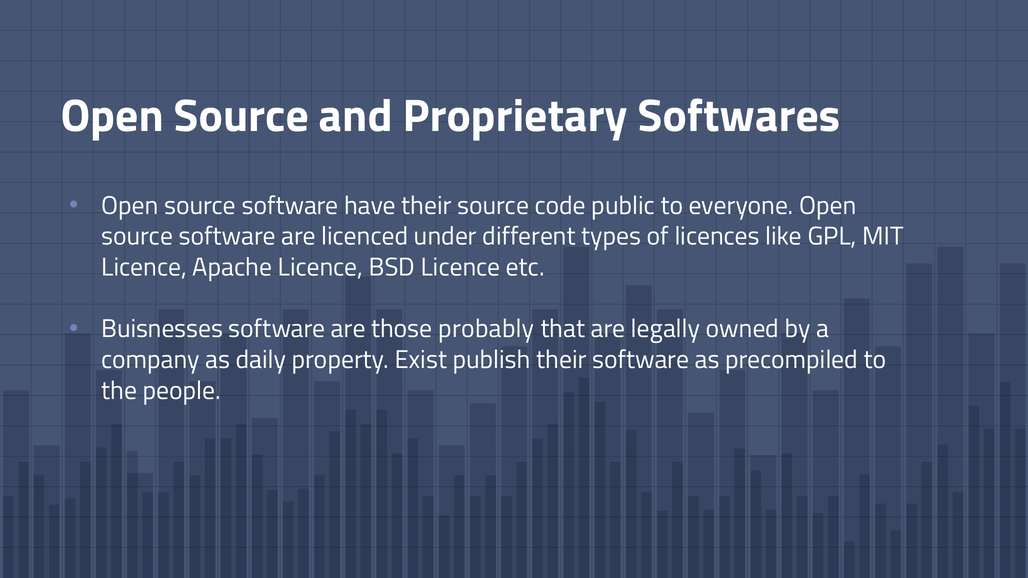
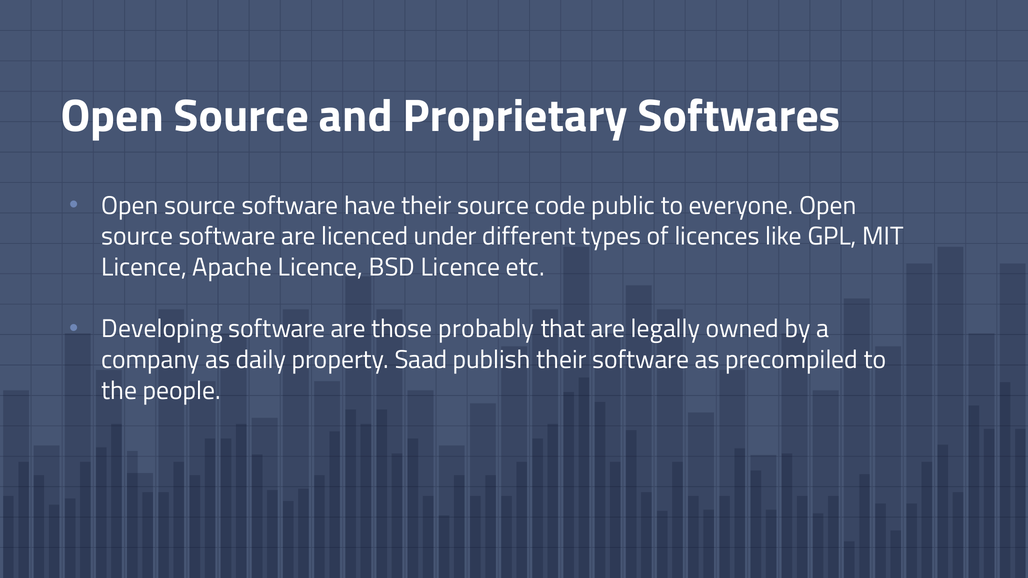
Buisnesses: Buisnesses -> Developing (162, 329)
Exist: Exist -> Saad (421, 360)
